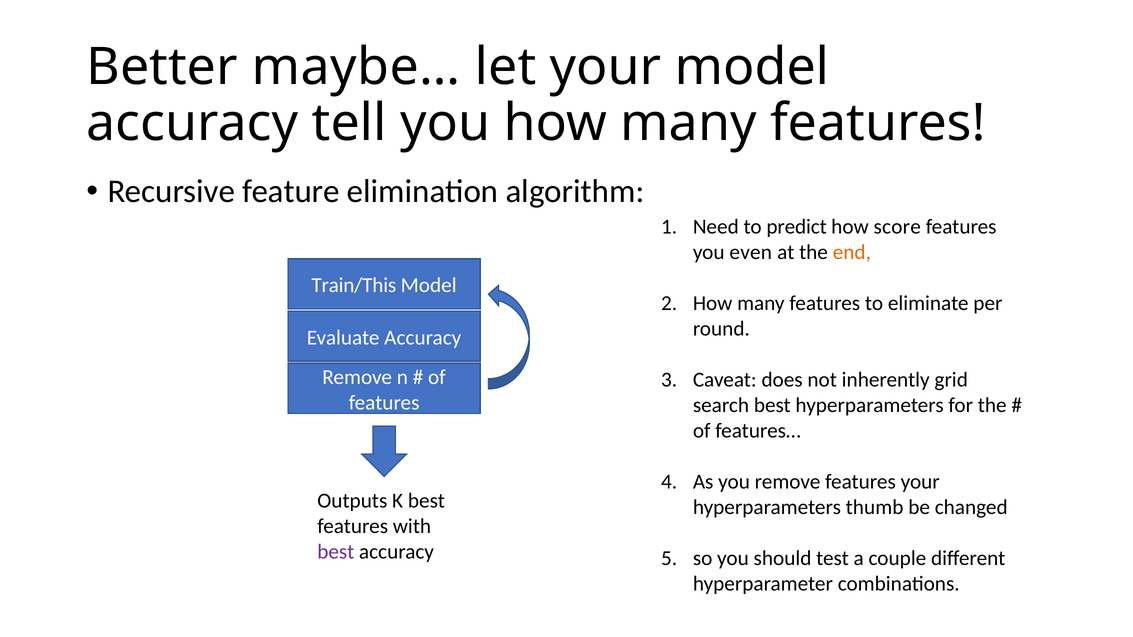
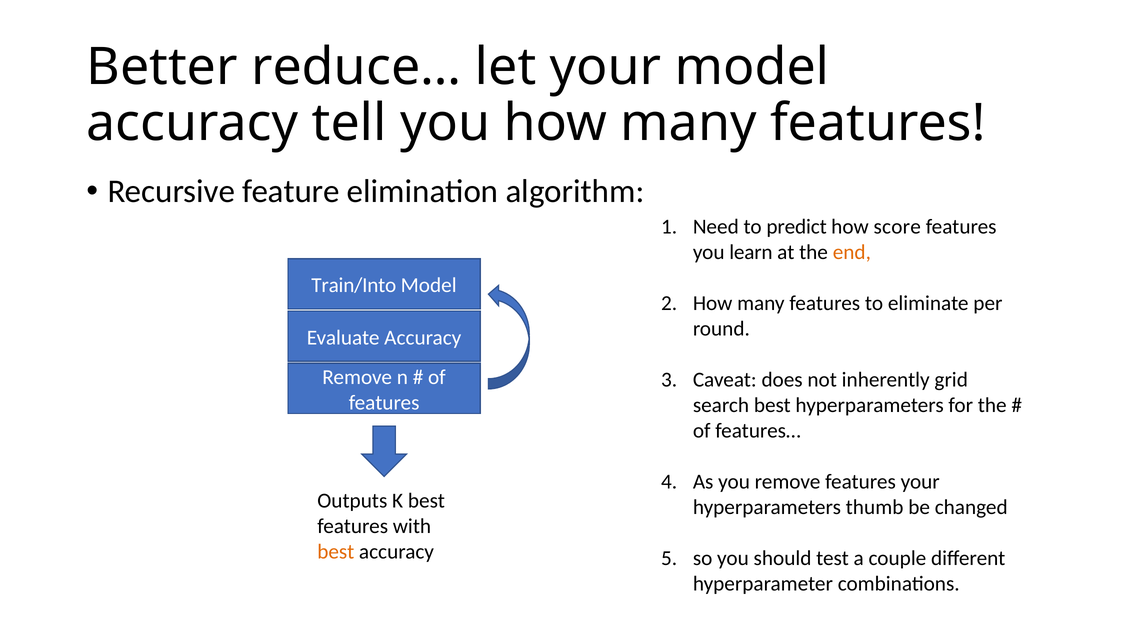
maybe…: maybe… -> reduce… (356, 67)
even: even -> learn (751, 253)
Train/This: Train/This -> Train/Into (354, 285)
best colour: purple -> orange (336, 552)
